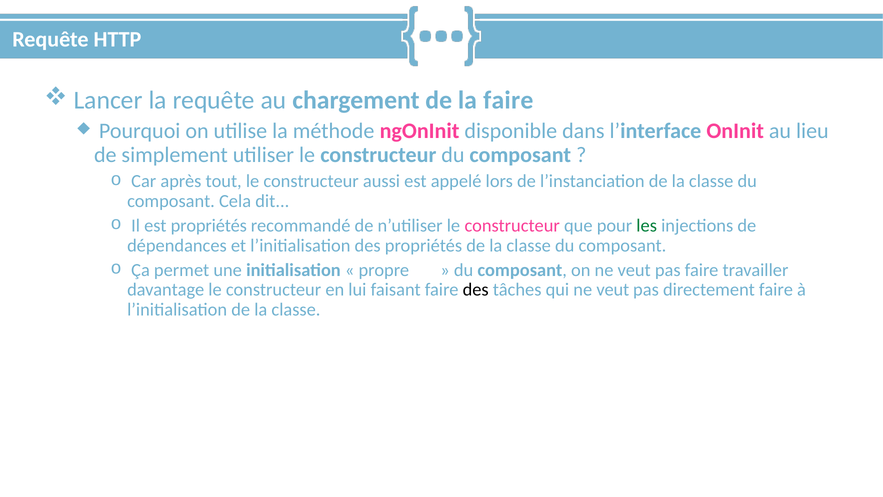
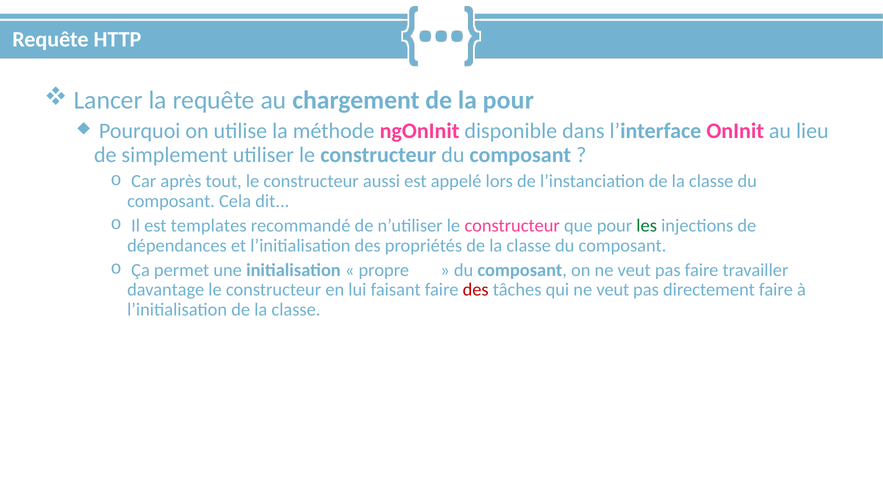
la faire: faire -> pour (508, 100)
est propriétés: propriétés -> templates (209, 225)
des colour: black -> red (476, 290)
